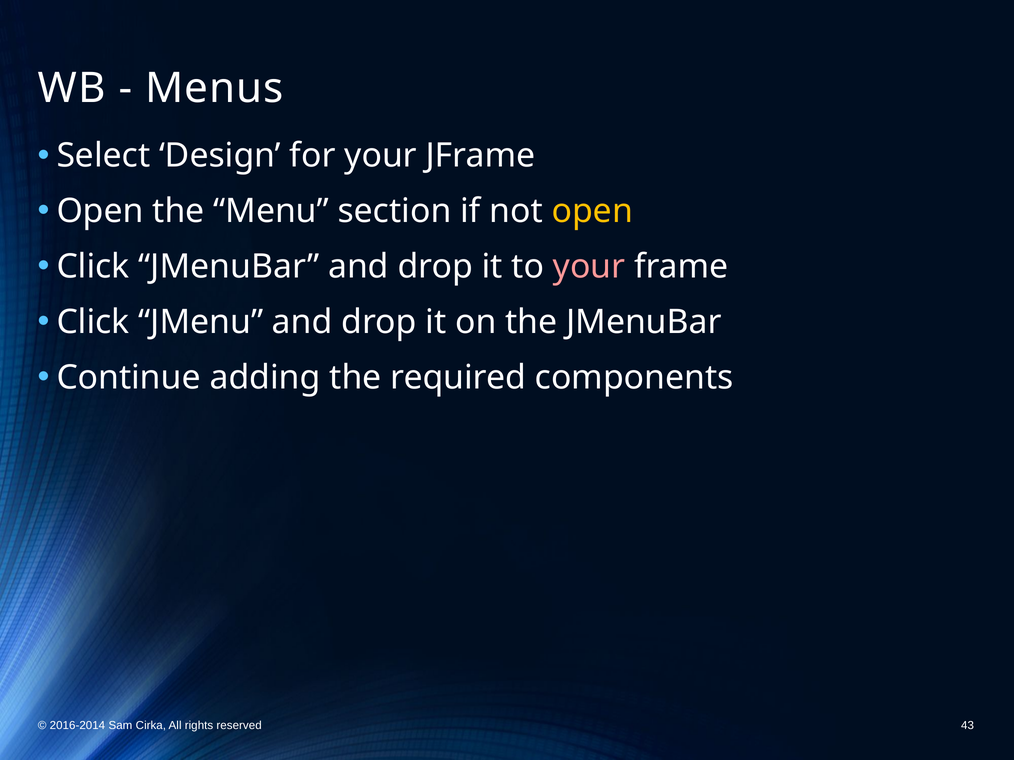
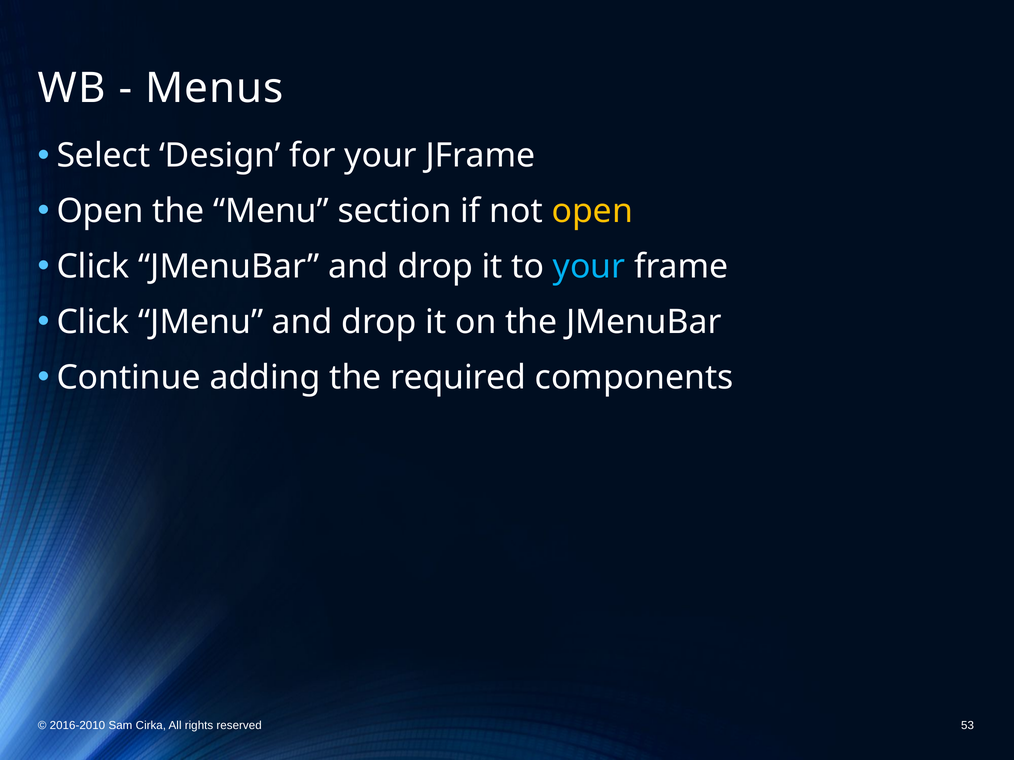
your colour: pink -> light blue (589, 267)
2016-2014: 2016-2014 -> 2016-2010 (77, 726)
43: 43 -> 53 (968, 726)
